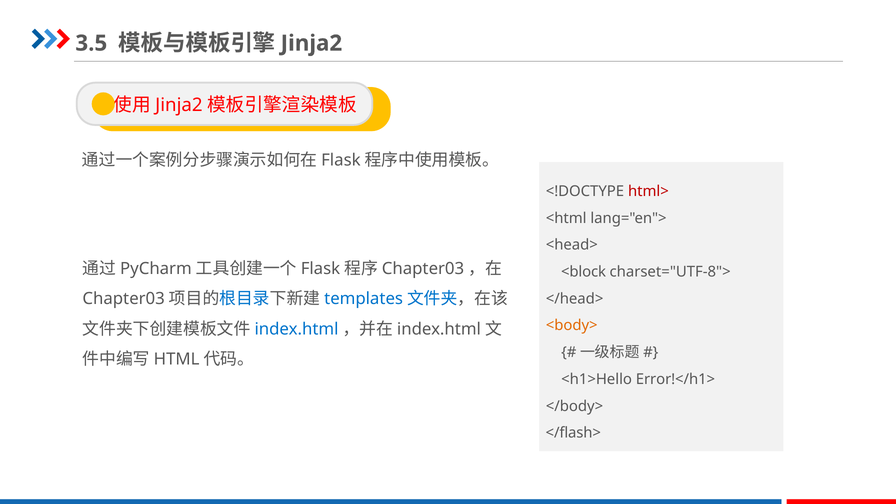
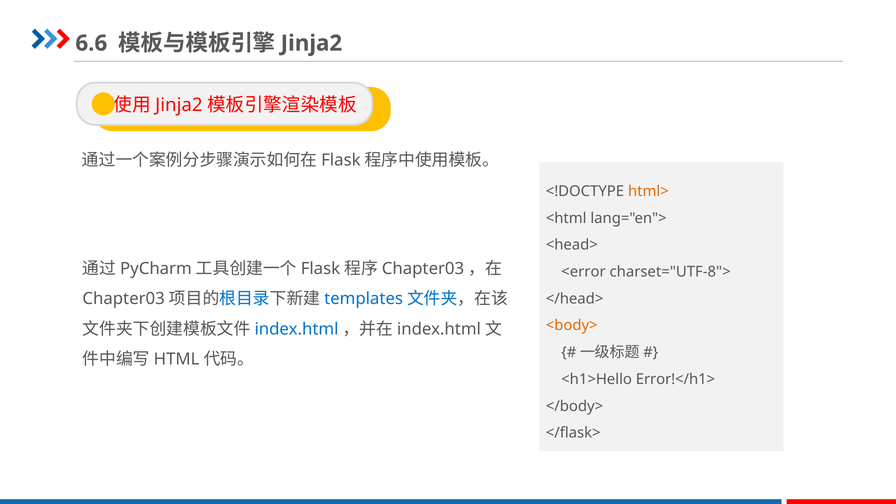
3.5: 3.5 -> 6.6 (91, 43)
html> colour: red -> orange (648, 191)
<block: <block -> <error (583, 272)
</flash>: </flash> -> </flask> (573, 433)
